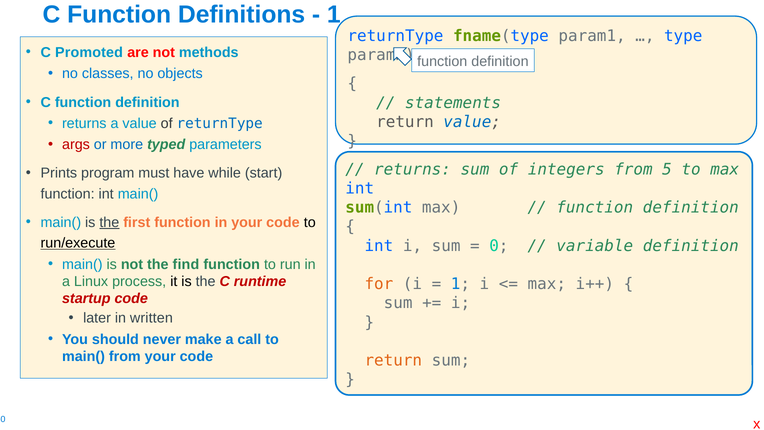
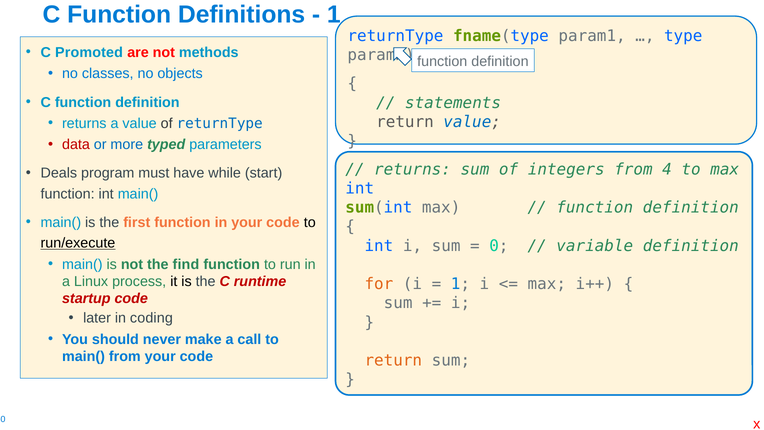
args: args -> data (76, 145)
5: 5 -> 4 (667, 169)
Prints: Prints -> Deals (59, 173)
the underline: present -> none (109, 222)
written: written -> coding (151, 318)
